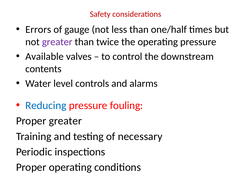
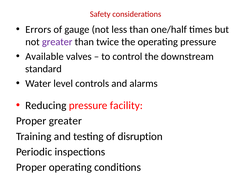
contents: contents -> standard (43, 69)
Reducing colour: blue -> black (46, 106)
fouling: fouling -> facility (126, 106)
necessary: necessary -> disruption (140, 136)
